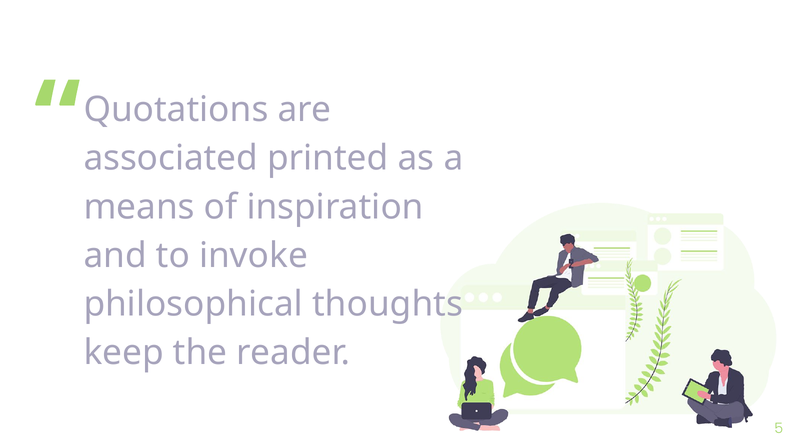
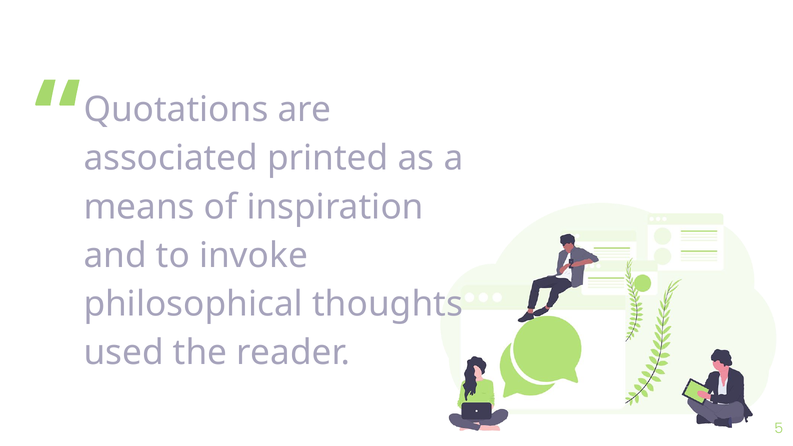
keep: keep -> used (124, 353)
